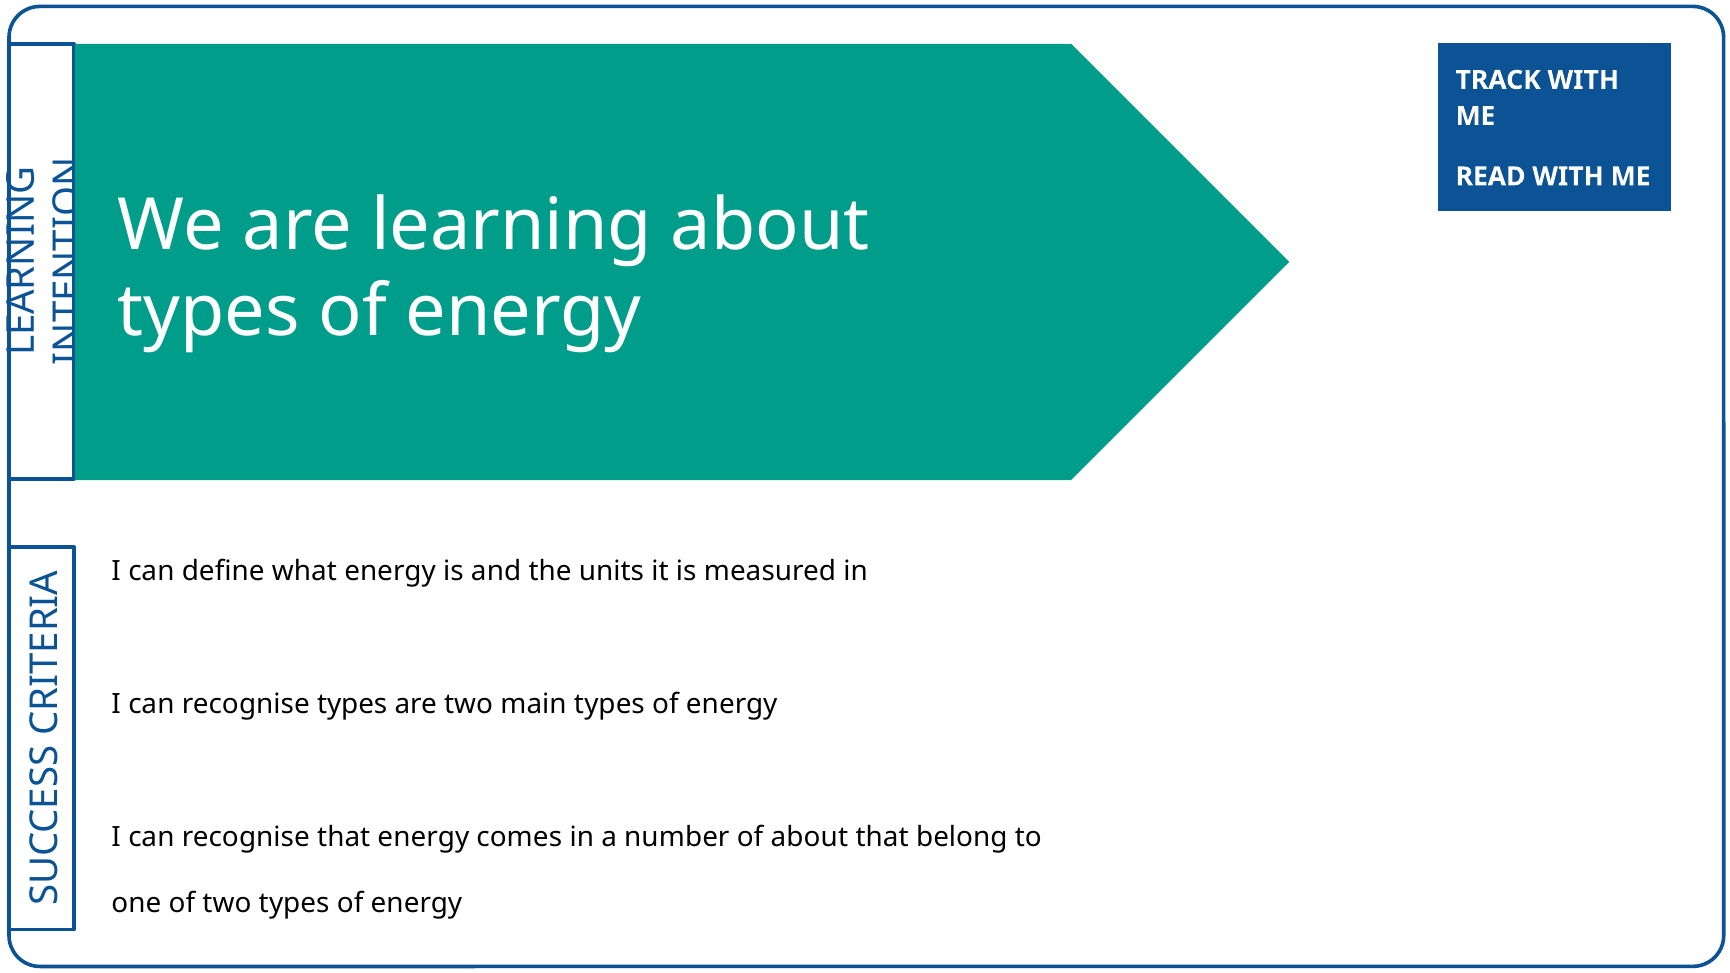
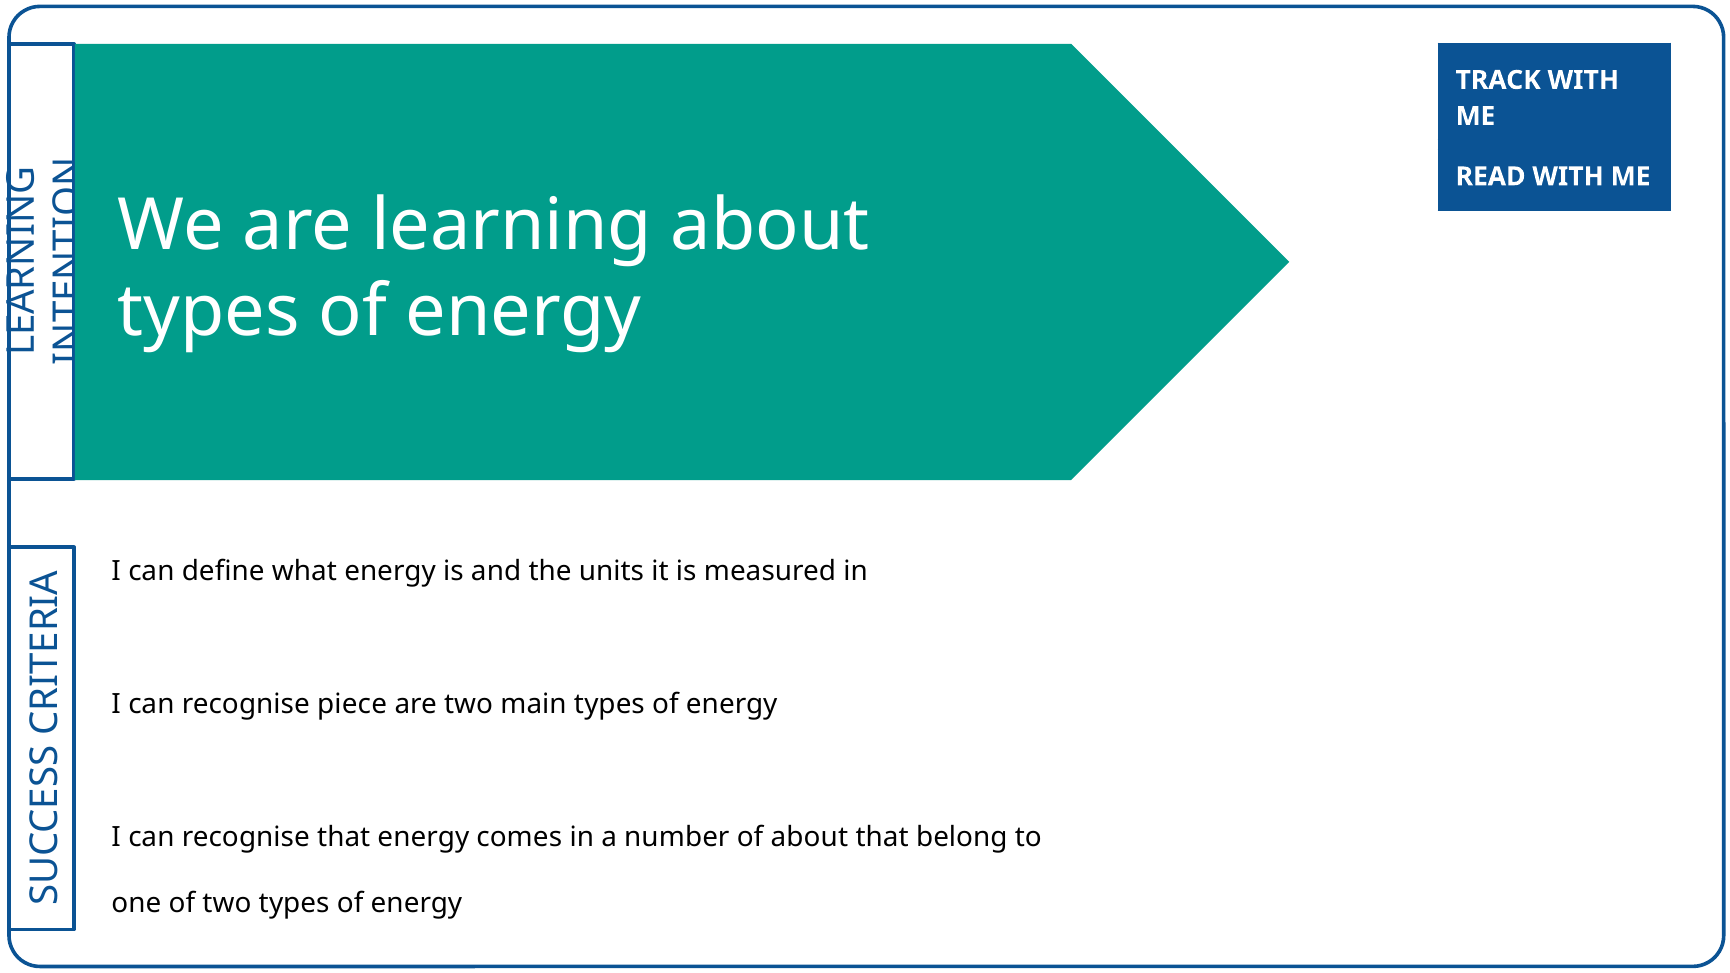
recognise types: types -> piece (352, 704)
